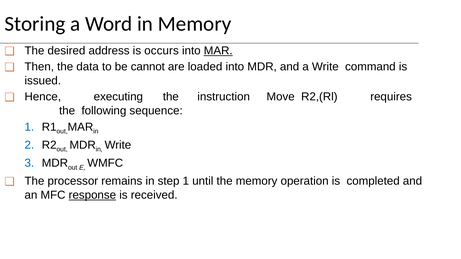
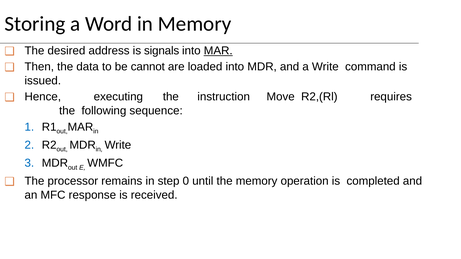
occurs: occurs -> signals (162, 51)
step 1: 1 -> 0 (186, 181)
response underline: present -> none (92, 195)
